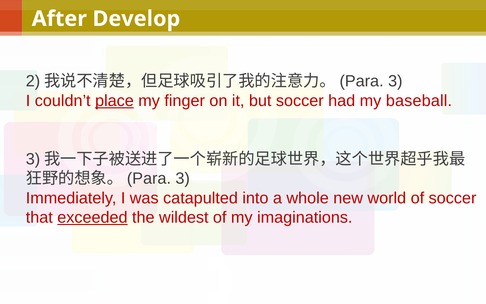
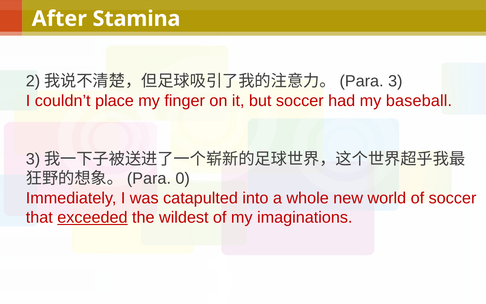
Develop: Develop -> Stamina (136, 19)
place underline: present -> none (114, 101)
3: 3 -> 0 (183, 178)
